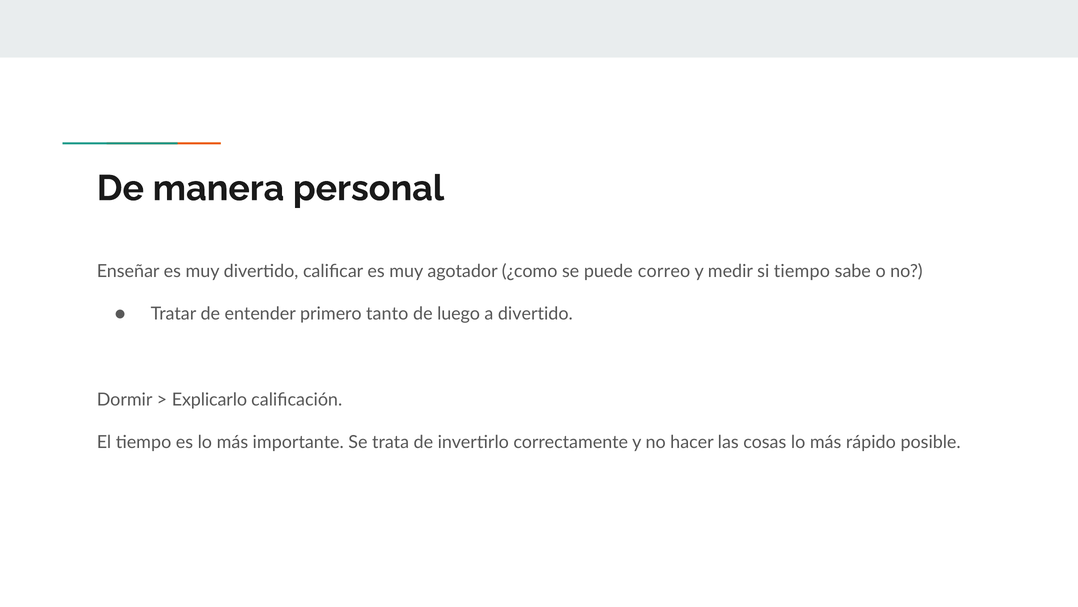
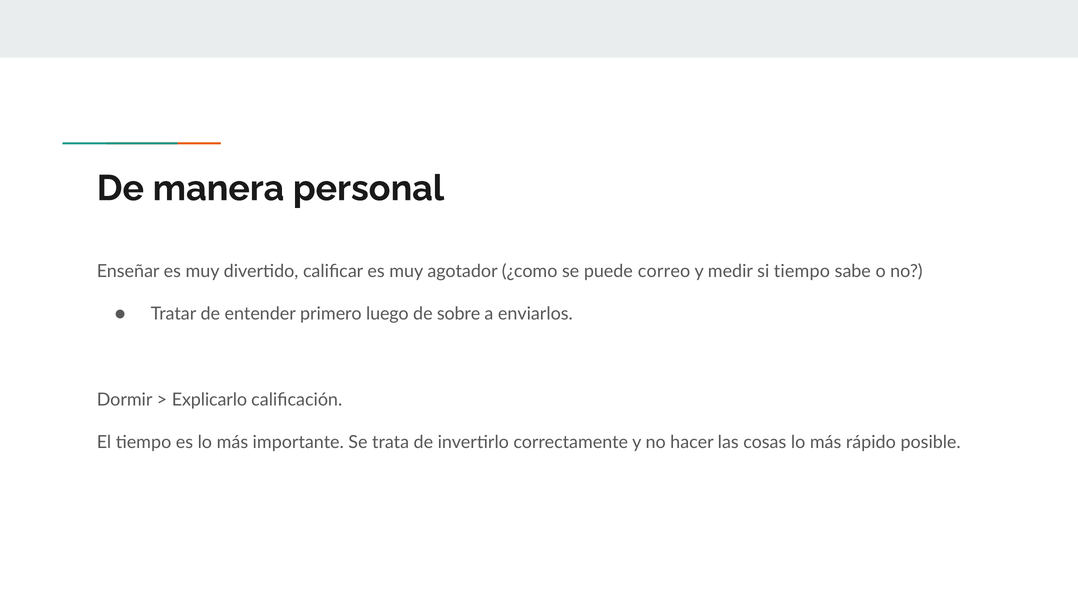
tanto: tanto -> luego (387, 314)
luego: luego -> sobre (459, 314)
a divertido: divertido -> enviarlos (535, 314)
